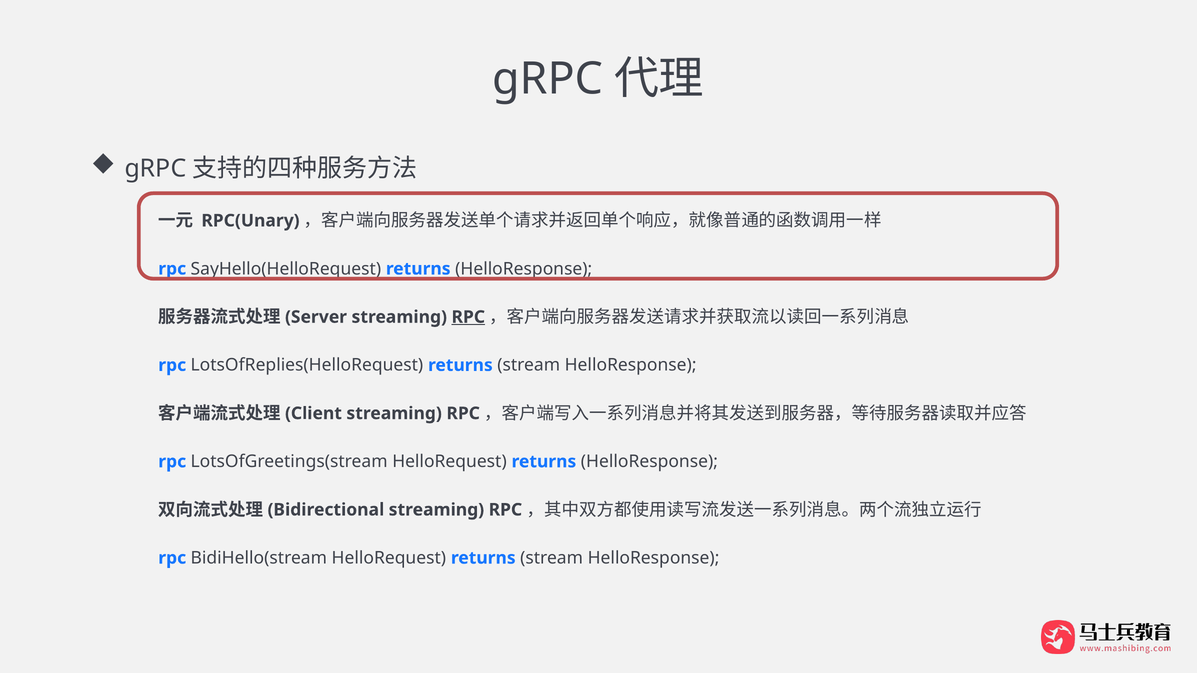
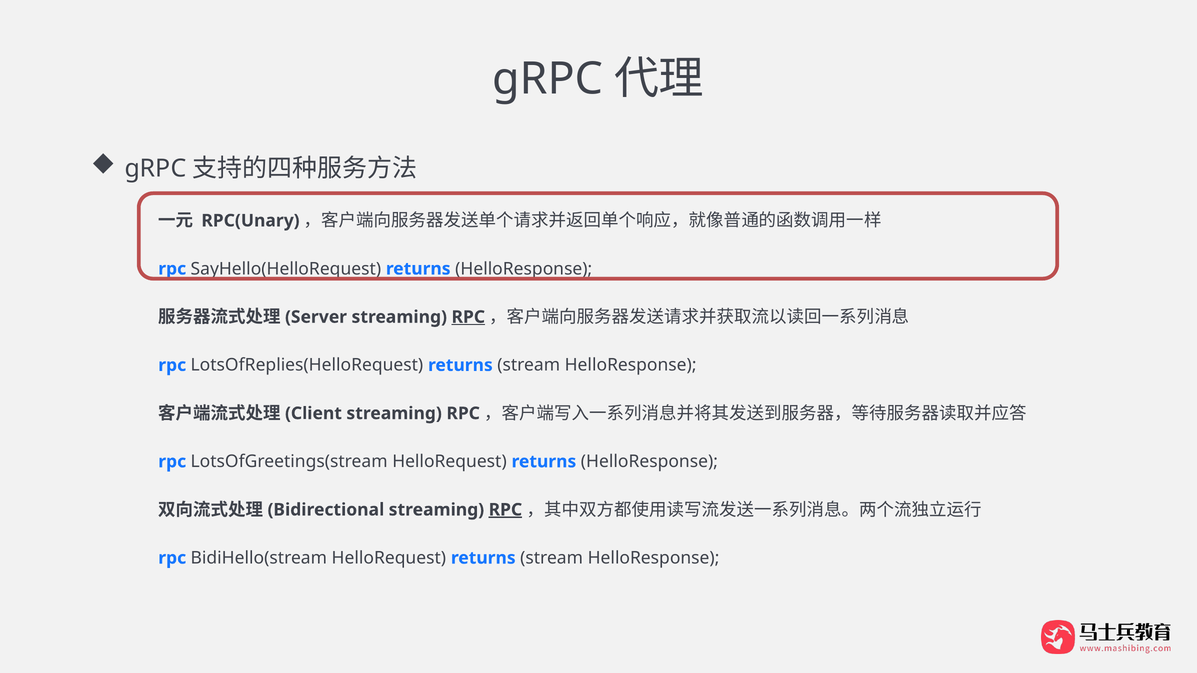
RPC underline: none -> present (505, 510)
